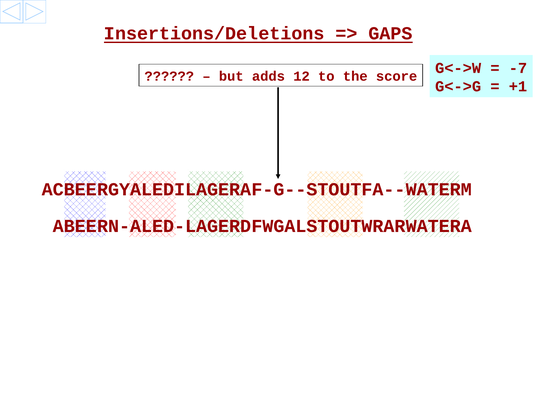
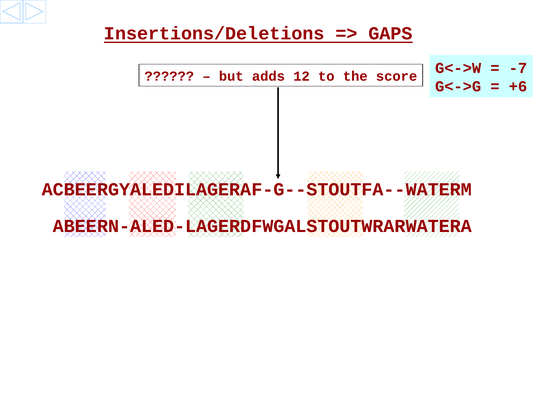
+1: +1 -> +6 (518, 86)
